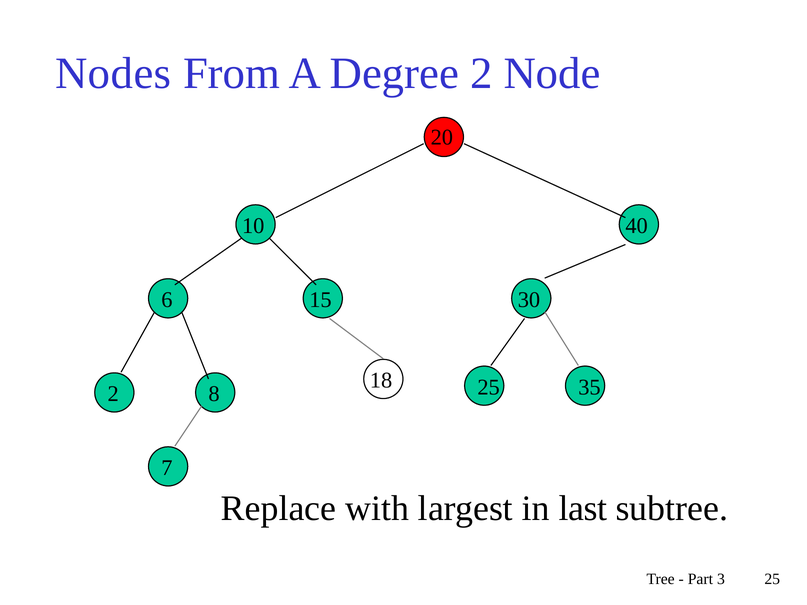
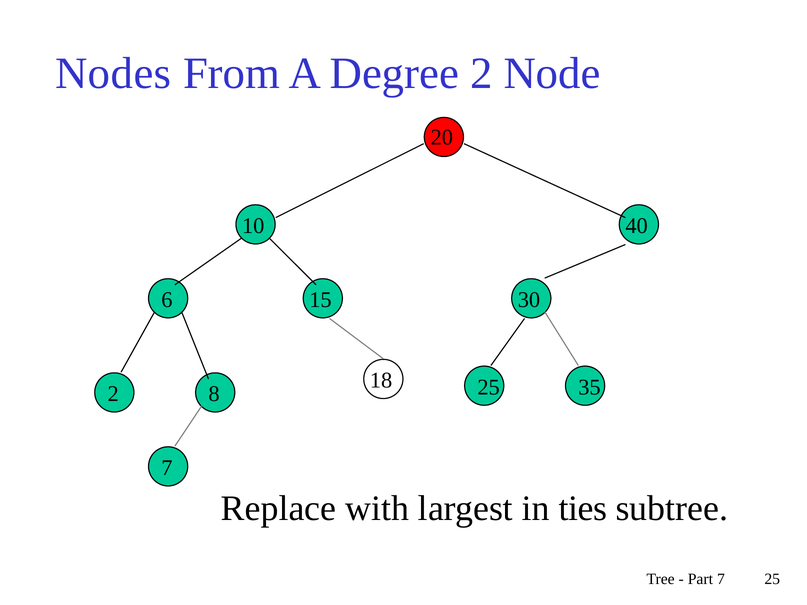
last: last -> ties (583, 509)
Part 3: 3 -> 7 (721, 579)
